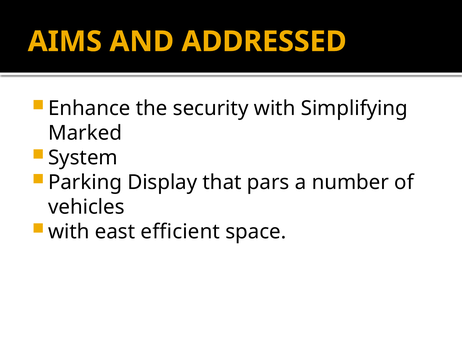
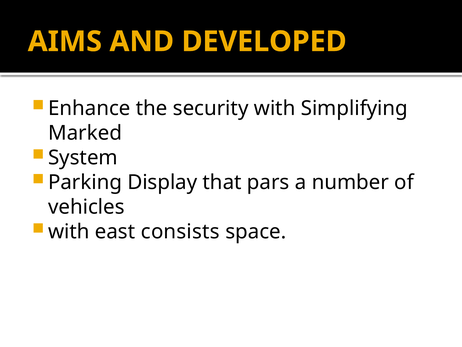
ADDRESSED: ADDRESSED -> DEVELOPED (264, 42)
efficient: efficient -> consists (180, 231)
